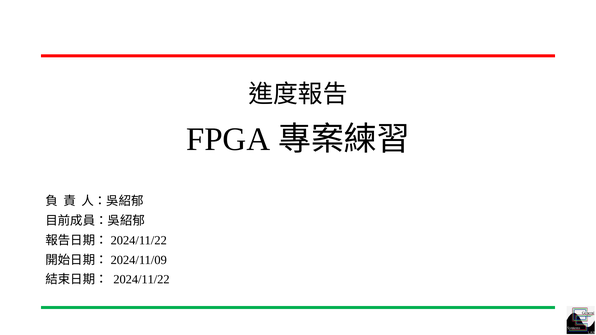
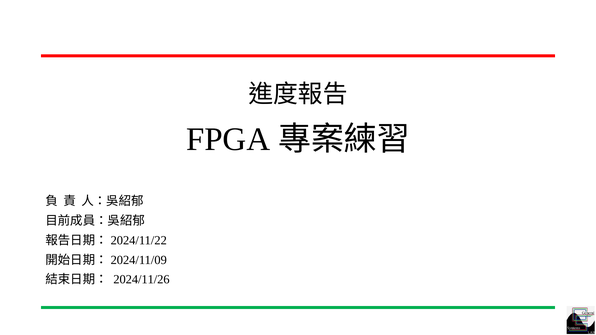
2024/11/22: 2024/11/22 -> 2024/11/26 (141, 280)
